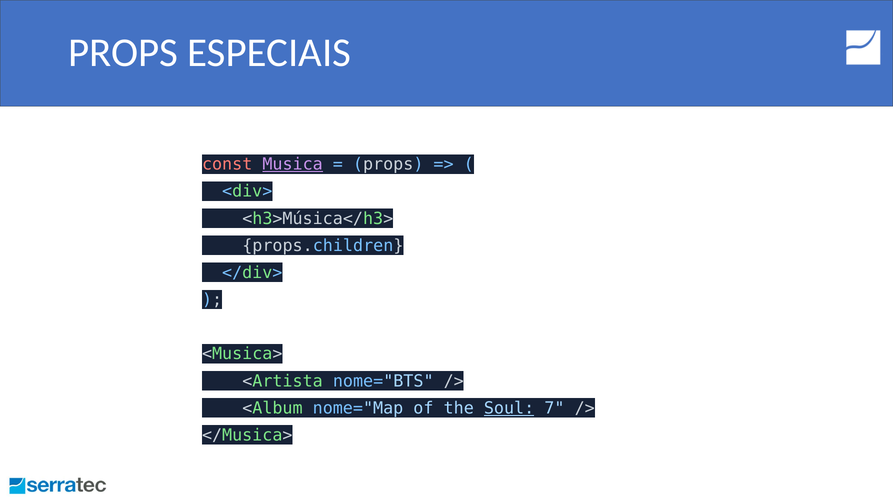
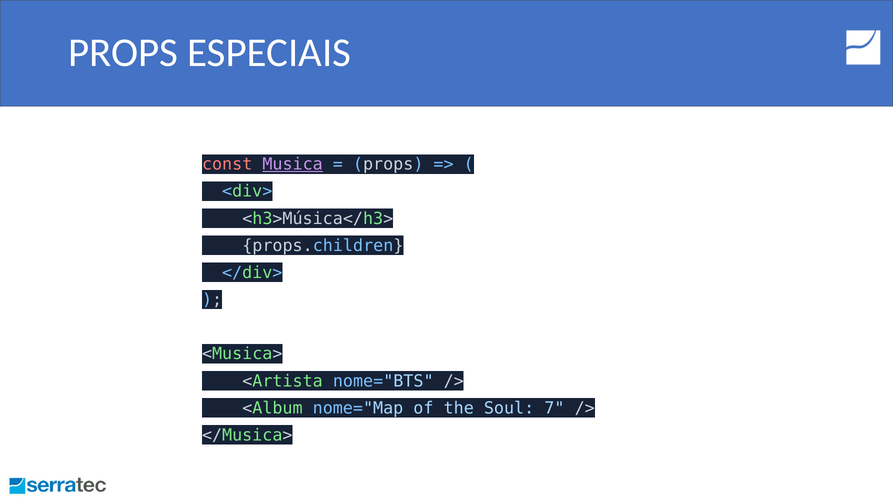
Soul underline: present -> none (509, 408)
